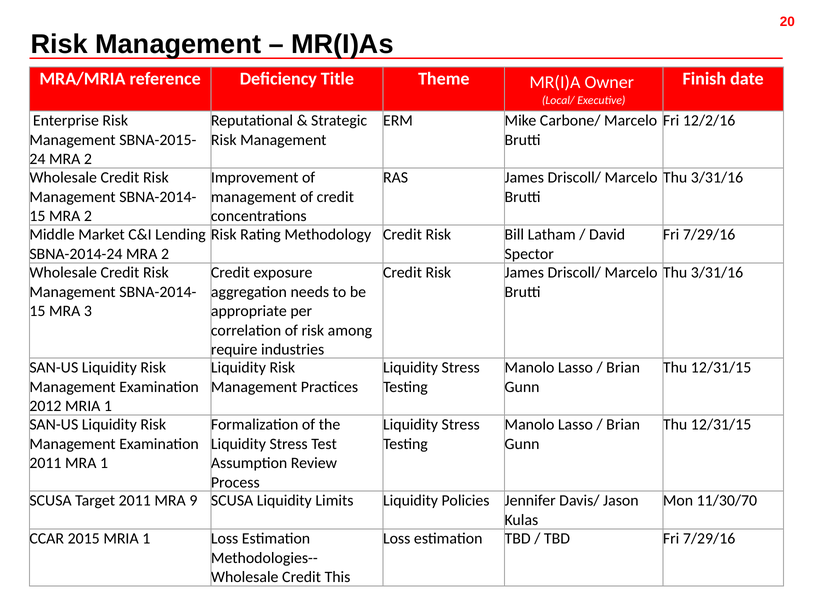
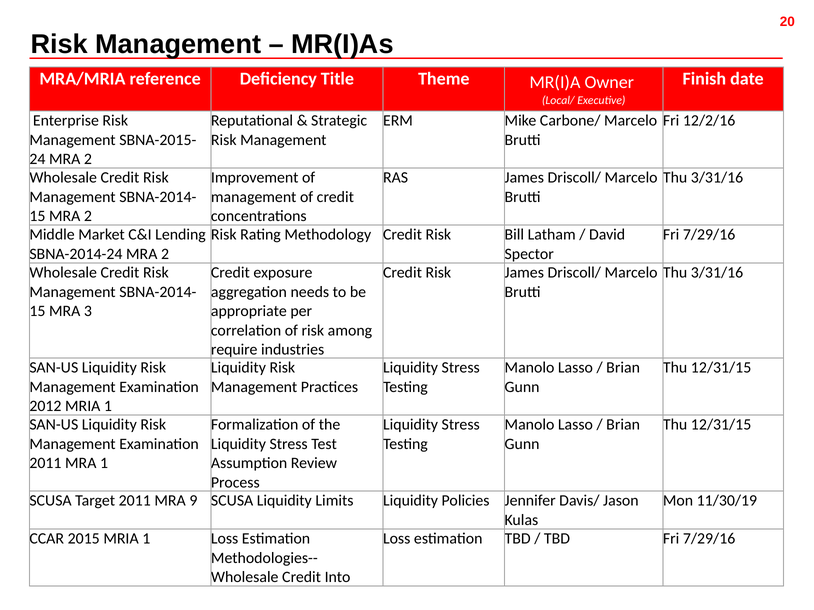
11/30/70: 11/30/70 -> 11/30/19 (727, 501)
This: This -> Into (338, 578)
